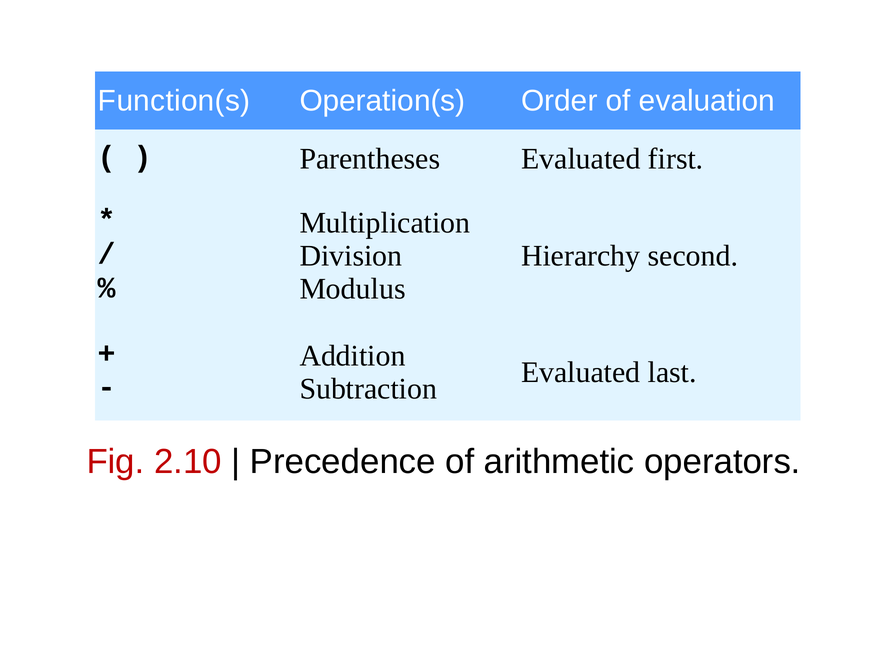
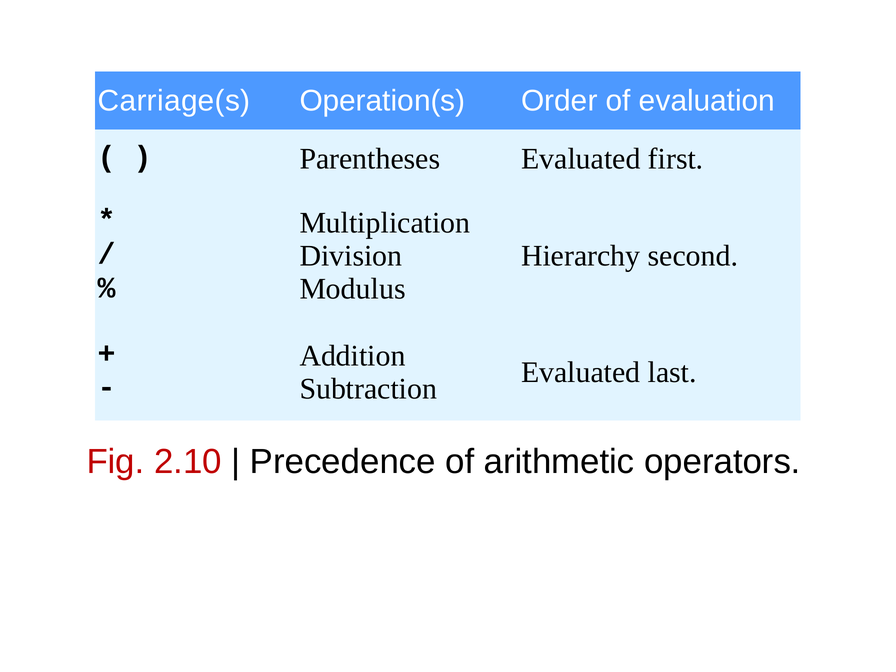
Function(s: Function(s -> Carriage(s (174, 101)
